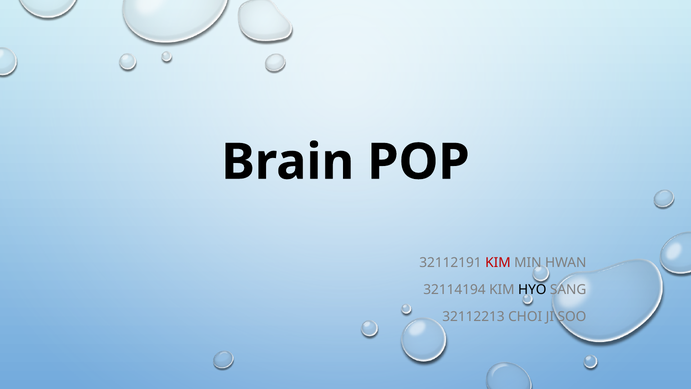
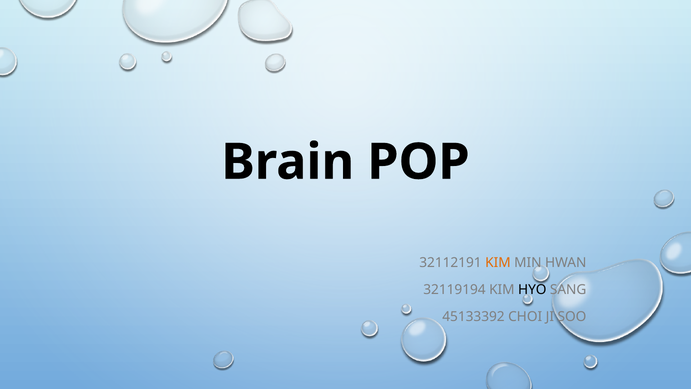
KIM colour: red -> orange (498, 262)
32114194: 32114194 -> 32119194 (454, 289)
32112213: 32112213 -> 45133392 (473, 316)
